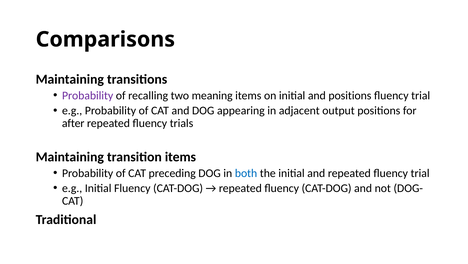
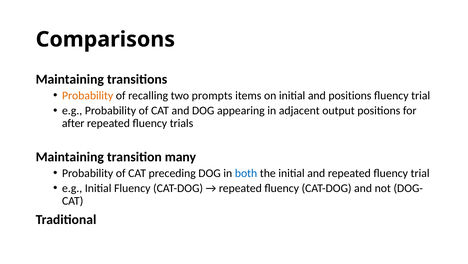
Probability colour: purple -> orange (88, 95)
meaning: meaning -> prompts (212, 95)
transition items: items -> many (180, 157)
